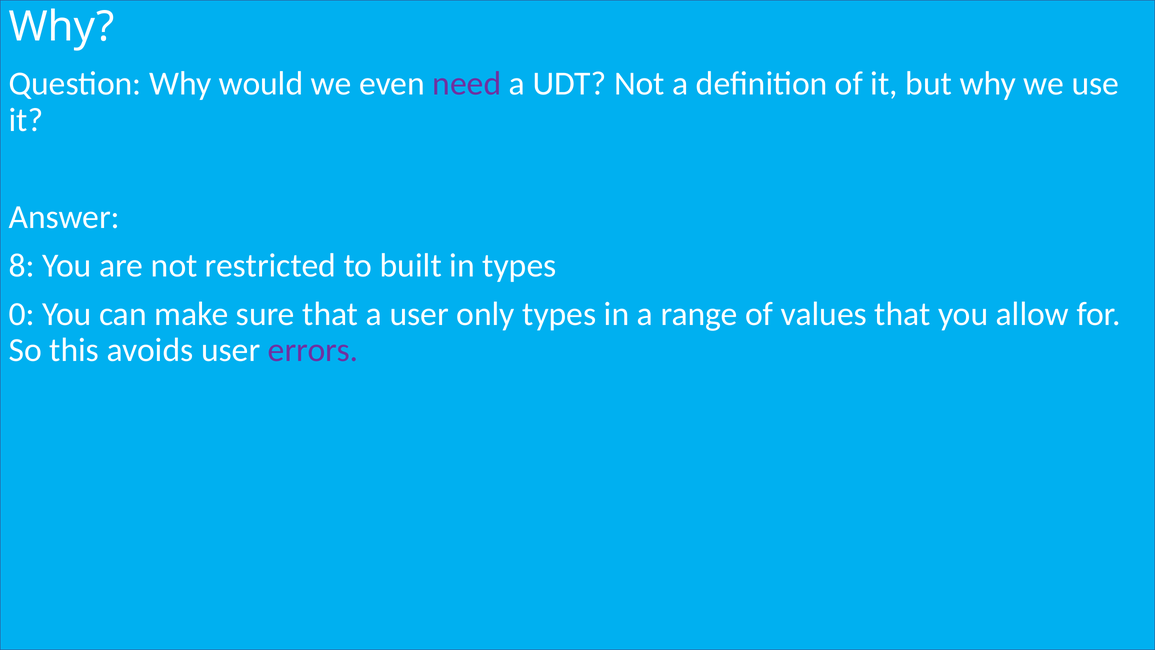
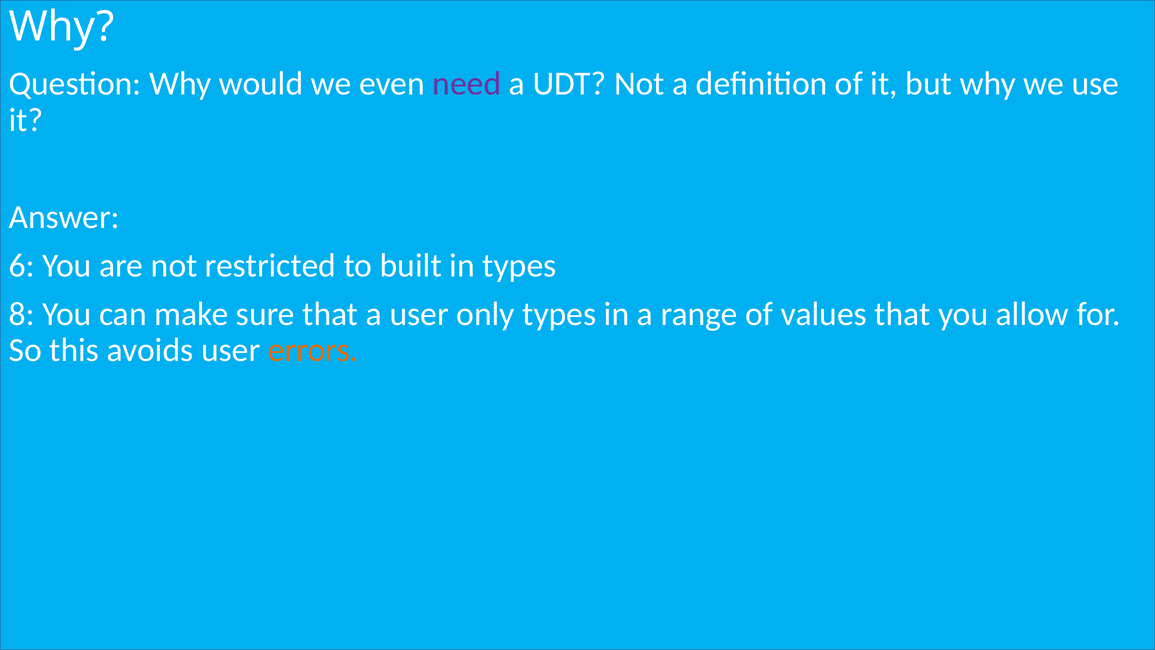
8: 8 -> 6 (22, 265)
0: 0 -> 8 (22, 314)
errors colour: purple -> orange (313, 350)
